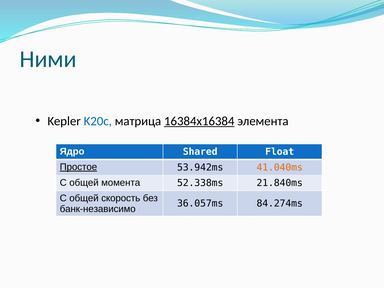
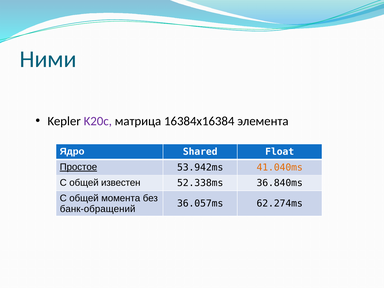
K20c colour: blue -> purple (98, 121)
16384x16384 underline: present -> none (199, 121)
момента: момента -> известен (121, 183)
21.840ms: 21.840ms -> 36.840ms (280, 183)
скорость: скорость -> момента (121, 198)
84.274ms: 84.274ms -> 62.274ms (280, 204)
банк-независимо: банк-независимо -> банк-обращений (98, 209)
